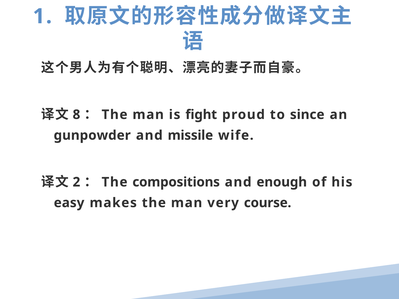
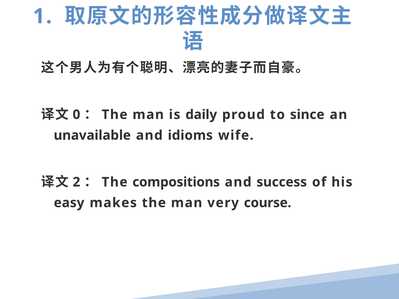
8: 8 -> 0 (76, 115)
fight: fight -> daily (201, 115)
gunpowder: gunpowder -> unavailable (92, 135)
missile: missile -> idioms (190, 135)
enough: enough -> success (282, 182)
